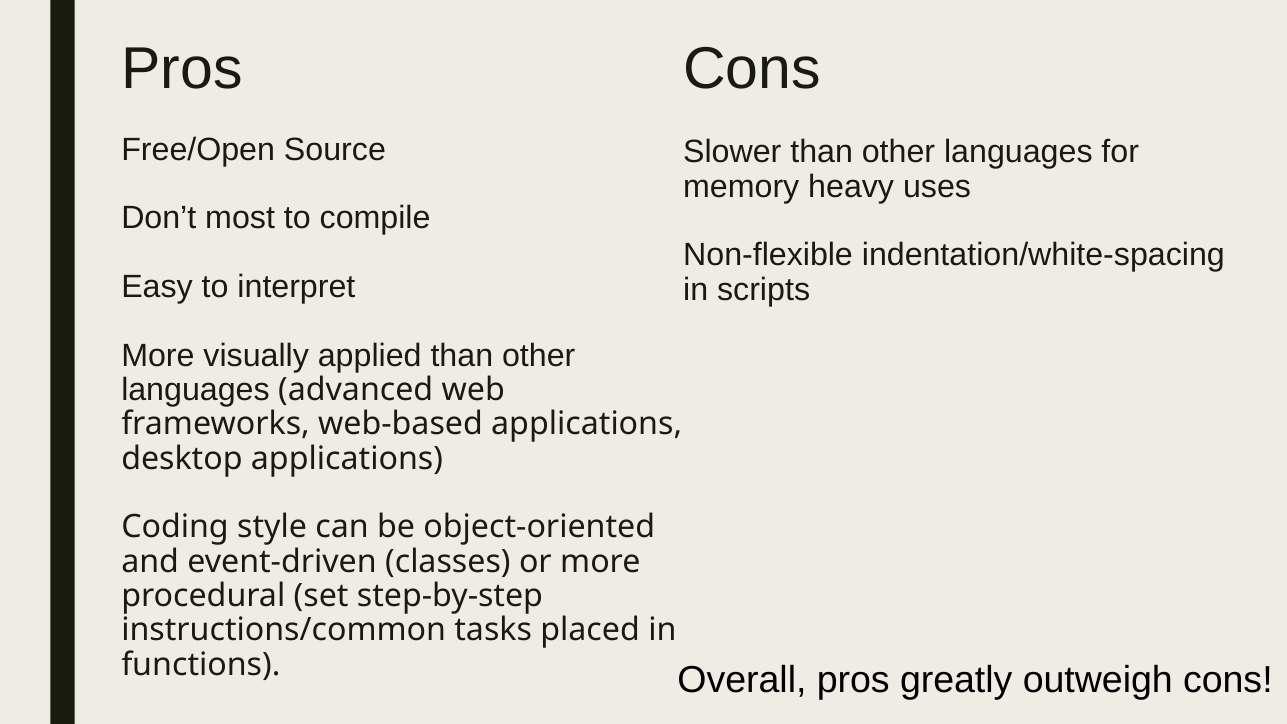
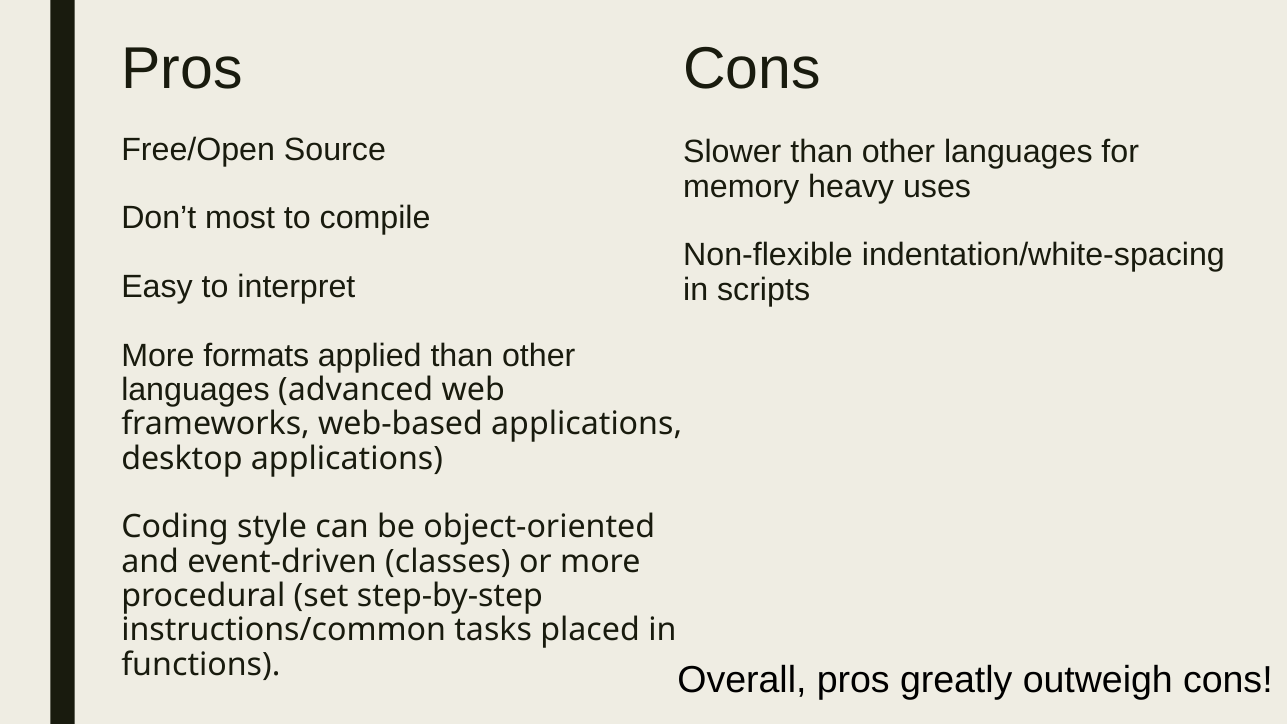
visually: visually -> formats (256, 355)
